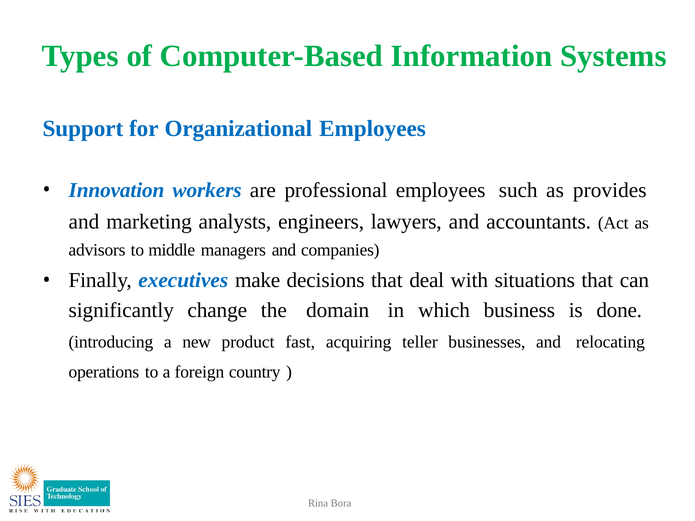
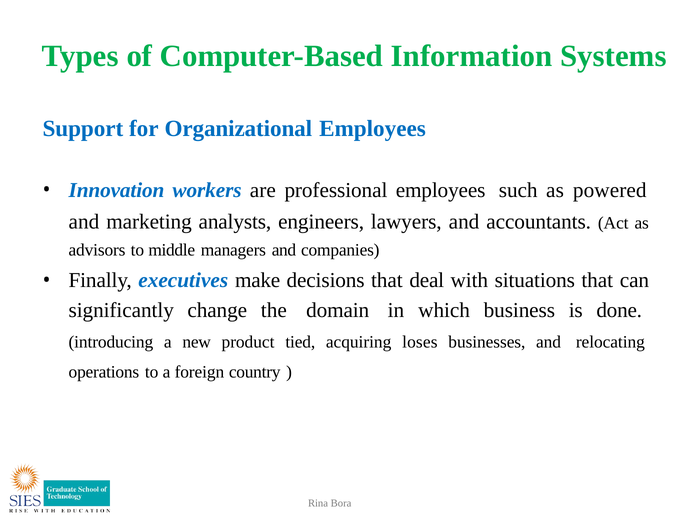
provides: provides -> powered (610, 190)
fast: fast -> tied (300, 342)
teller: teller -> loses (420, 342)
